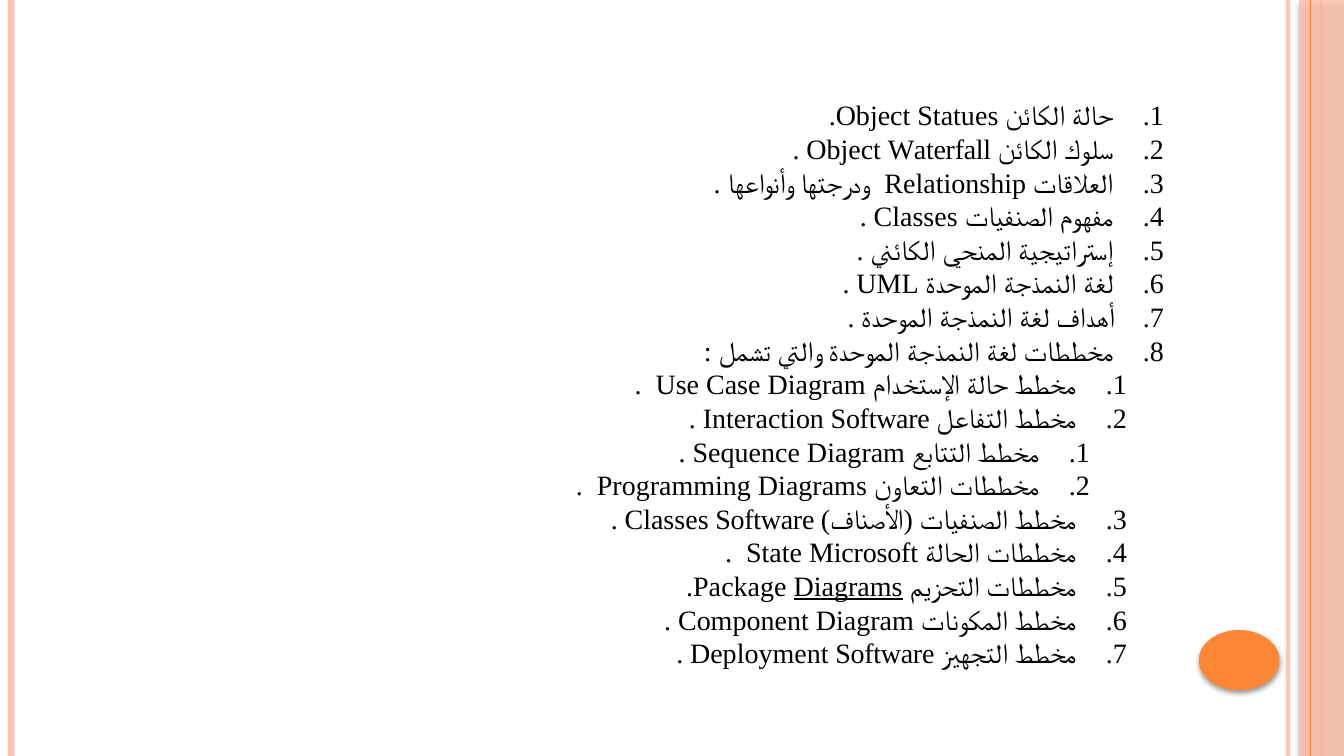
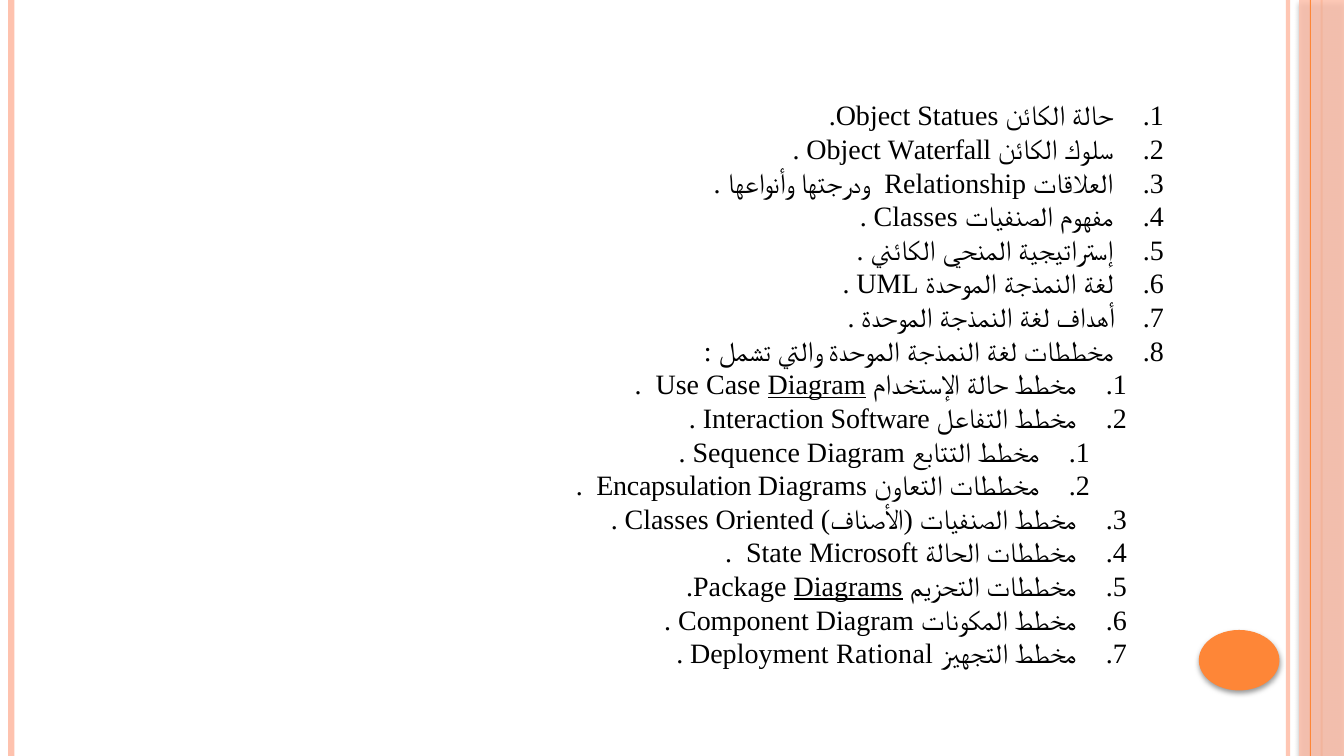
Diagram underline: none -> present (817, 386)
Programming: Programming -> Encapsulation (674, 486)
Classes Software: Software -> Oriented (765, 520)
Deployment Software: Software -> Rational (885, 654)
